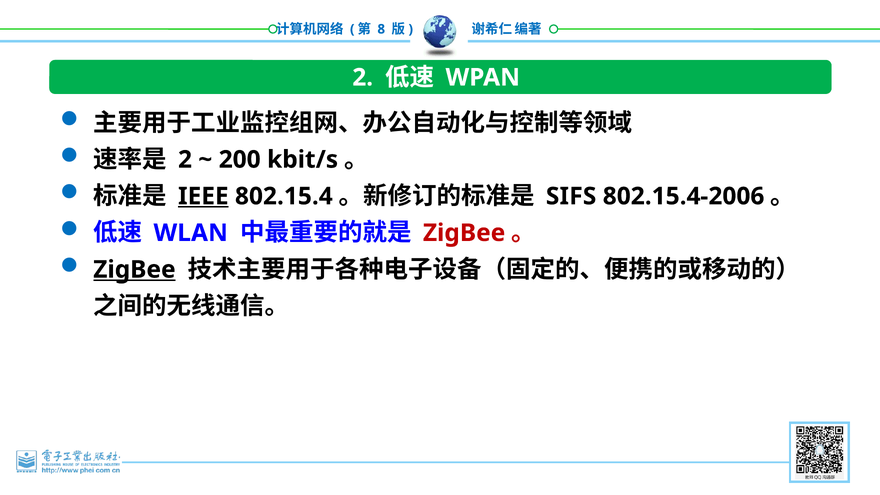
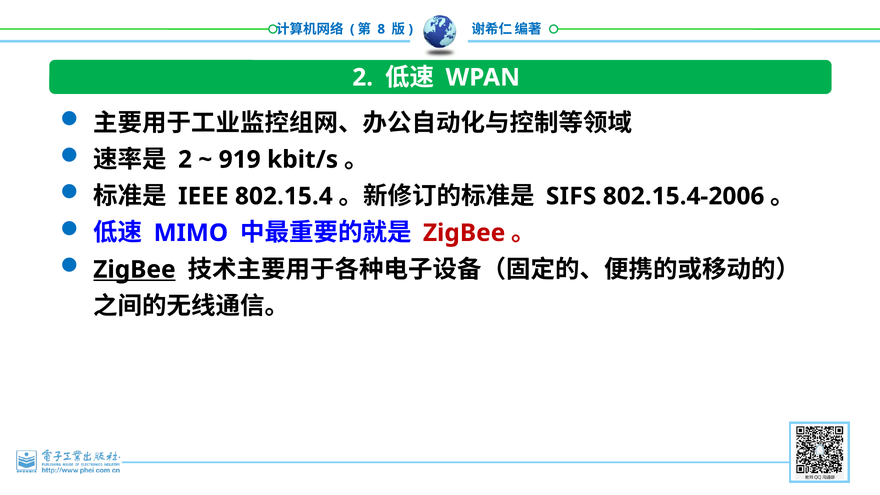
200: 200 -> 919 (240, 160)
IEEE underline: present -> none (203, 196)
WLAN: WLAN -> MIMO (191, 233)
